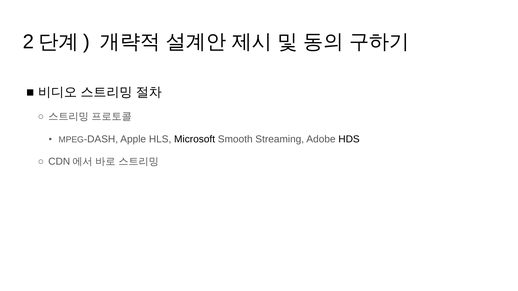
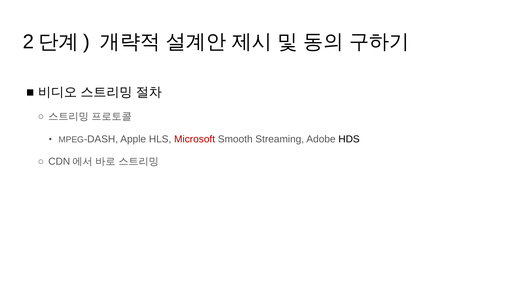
Microsoft colour: black -> red (195, 139)
